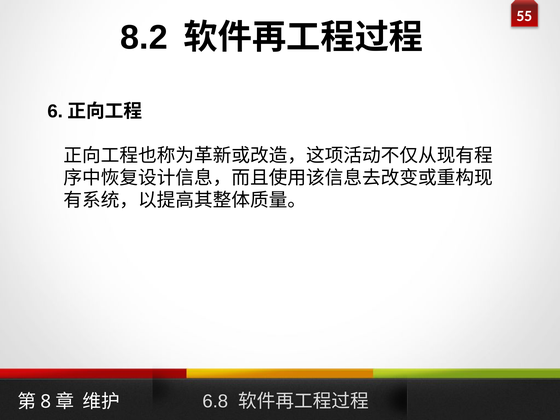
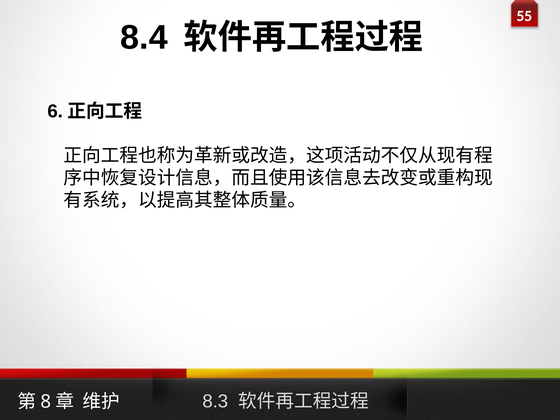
8.2: 8.2 -> 8.4 (144, 37)
6.8: 6.8 -> 8.3 (215, 401)
